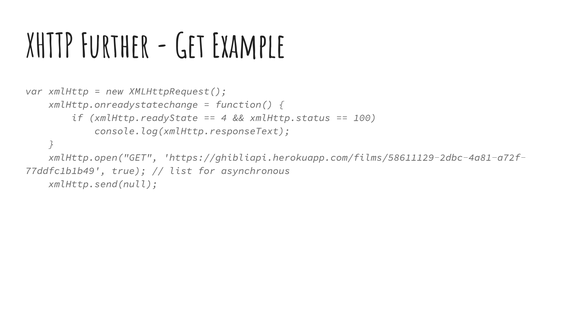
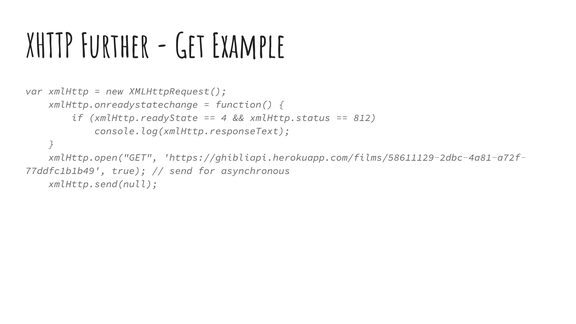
100: 100 -> 812 (365, 118)
list: list -> send (181, 171)
